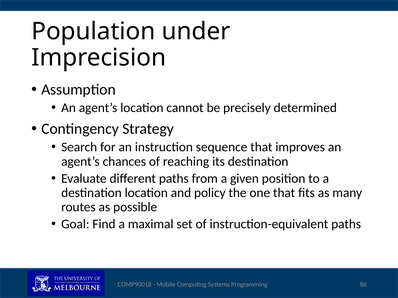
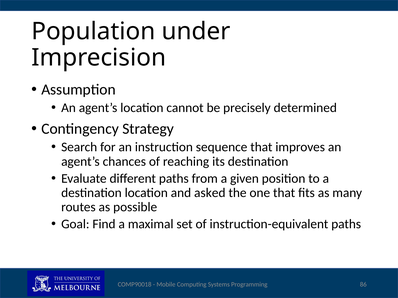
policy: policy -> asked (210, 193)
